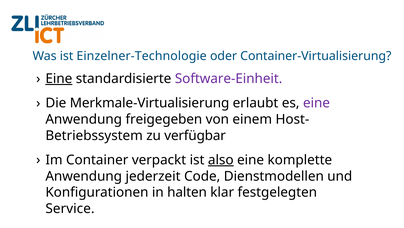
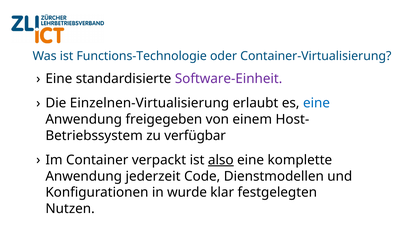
Einzelner-Technologie: Einzelner-Technologie -> Functions-Technologie (142, 56)
Eine underline: present -> none (59, 79)
Merkmale-Virtualisierung: Merkmale-Virtualisierung -> Einzelnen-Virtualisierung (149, 103)
eine colour: purple -> blue (316, 103)
halten: halten -> wurde (187, 192)
Service: Service -> Nutzen (70, 208)
